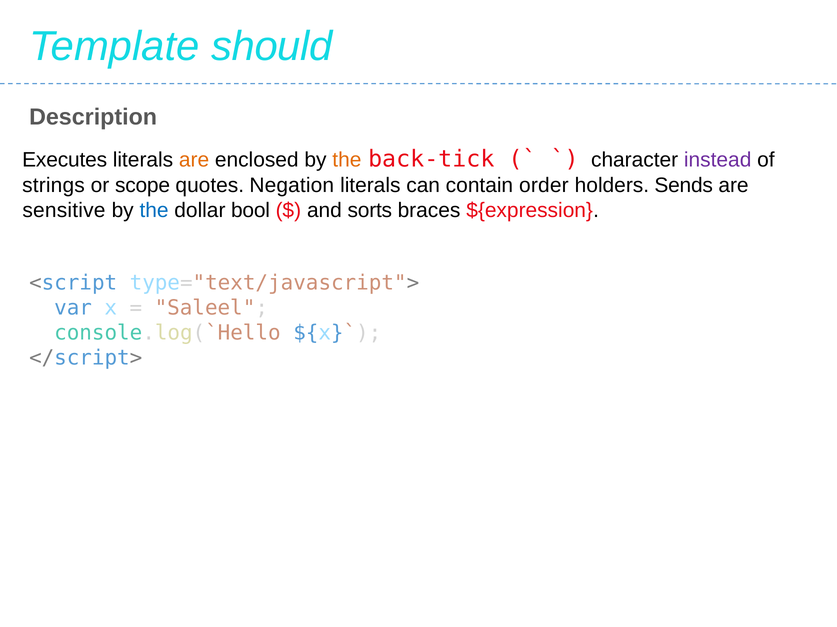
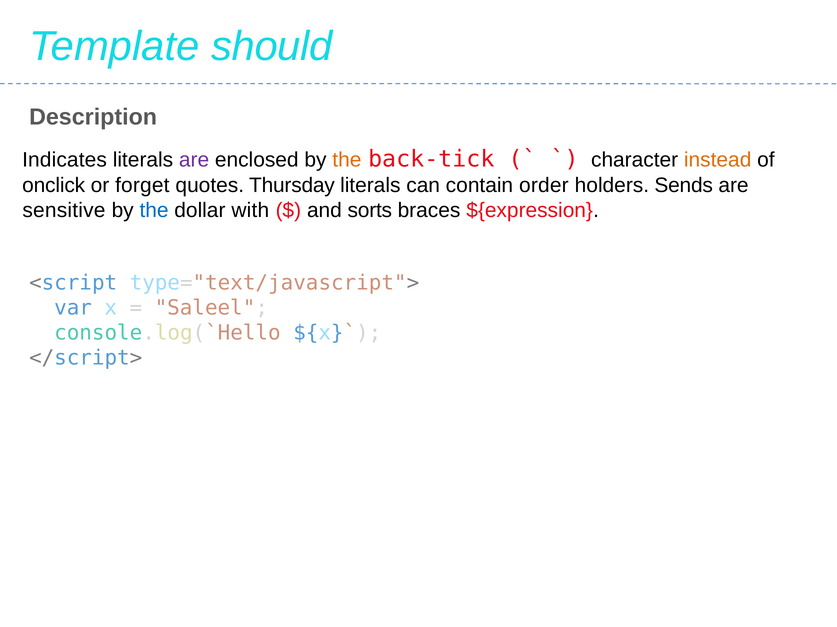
Executes: Executes -> Indicates (65, 160)
are colour: orange -> purple (194, 160)
instead colour: purple -> orange (718, 160)
strings: strings -> onclick (54, 186)
scope: scope -> forget (142, 186)
Negation: Negation -> Thursday (292, 186)
bool: bool -> with (250, 211)
